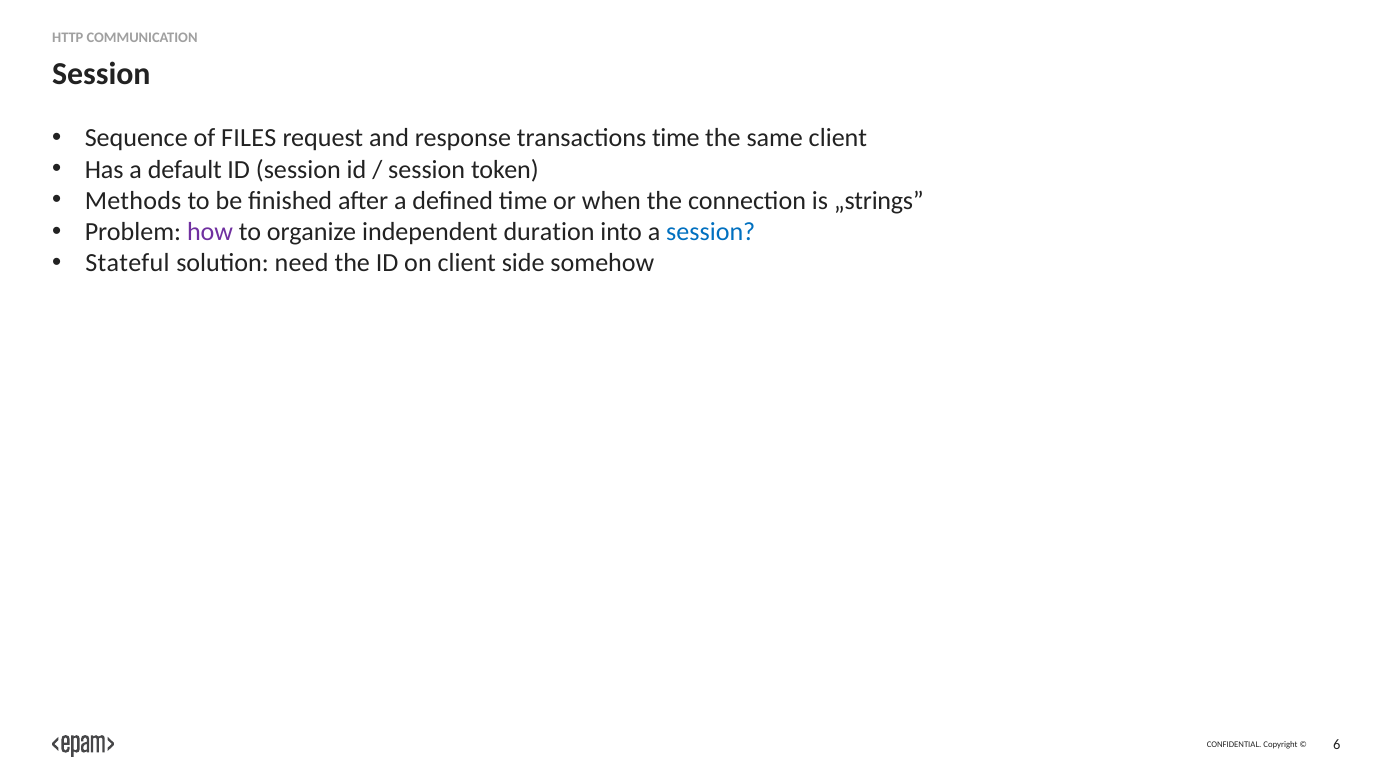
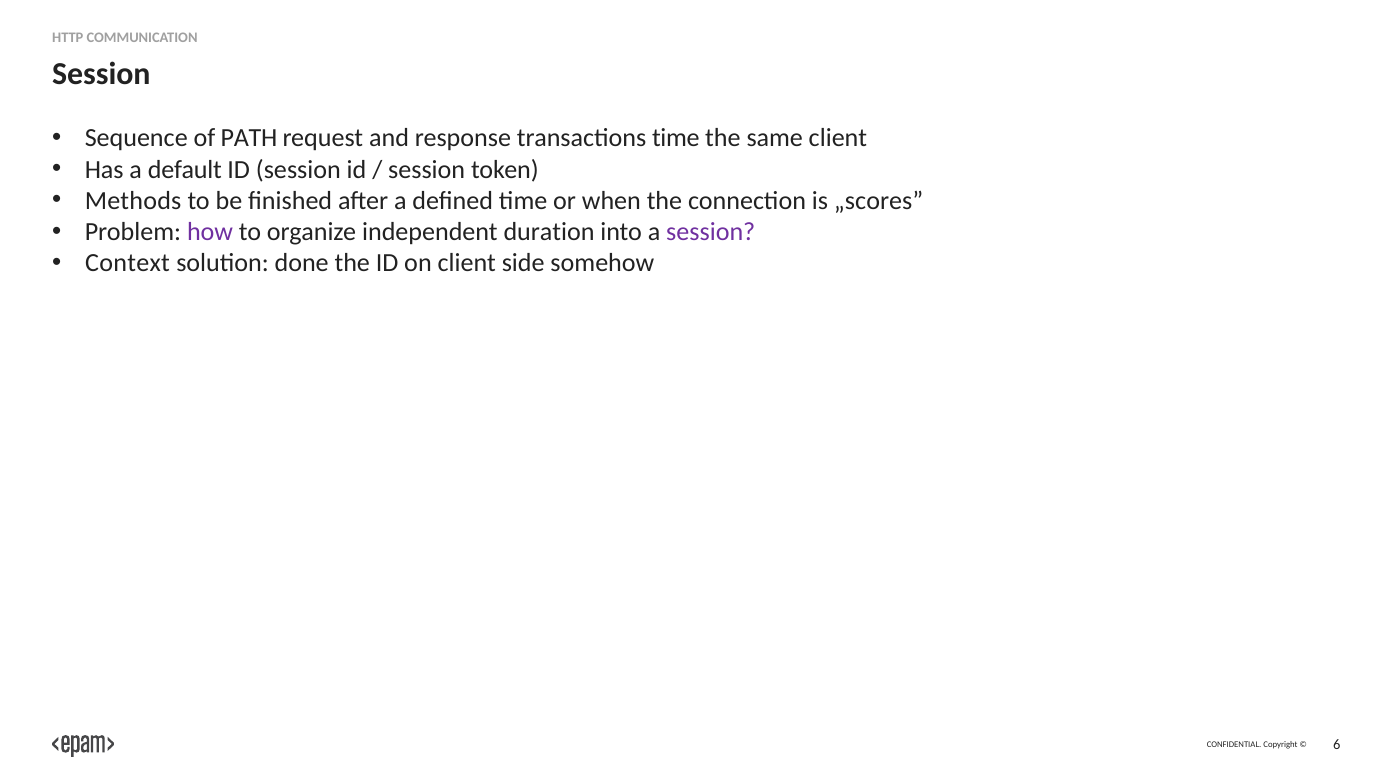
FILES: FILES -> PATH (249, 138)
„strings: „strings -> „scores (879, 201)
session colour: blue -> purple (711, 232)
Stateful: Stateful -> Context (127, 263)
need: need -> done (302, 263)
